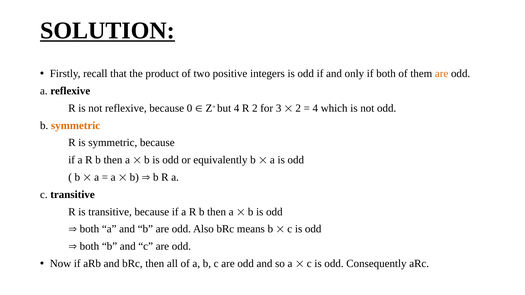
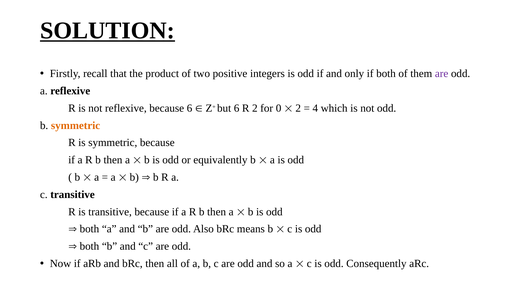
are colour: orange -> purple (442, 74)
because 0: 0 -> 6 (190, 108)
but 4: 4 -> 6 (237, 108)
3: 3 -> 0 (279, 108)
